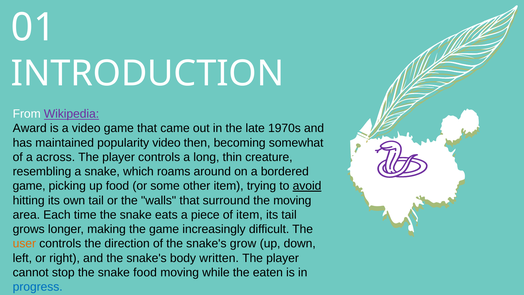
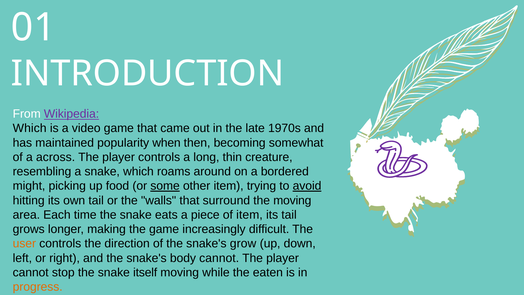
Award: Award -> Which (30, 128)
popularity video: video -> when (167, 143)
game: game -> might (29, 186)
some underline: none -> present (165, 186)
body written: written -> cannot (219, 258)
snake food: food -> itself (145, 272)
progress colour: blue -> orange (38, 287)
